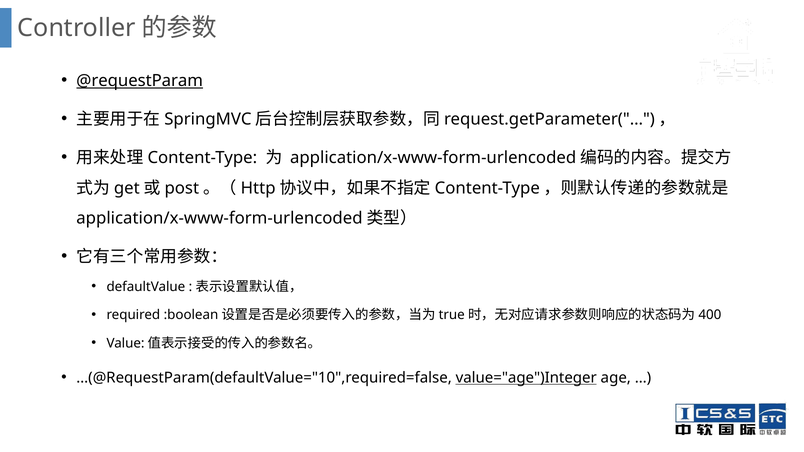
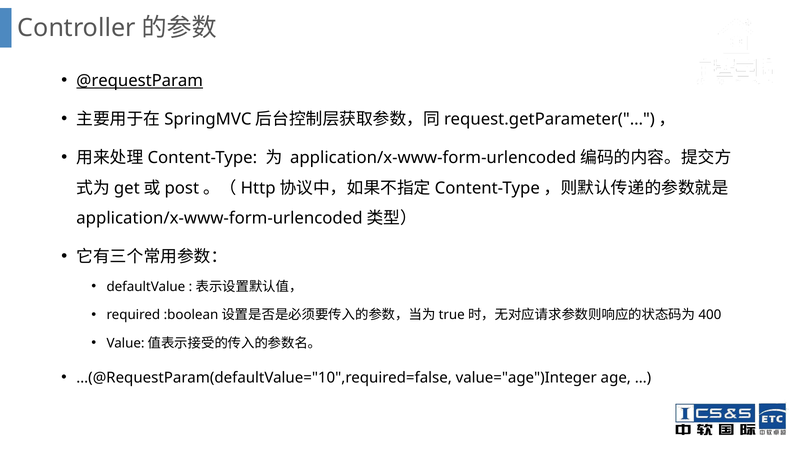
value="age")Integer underline: present -> none (526, 378)
